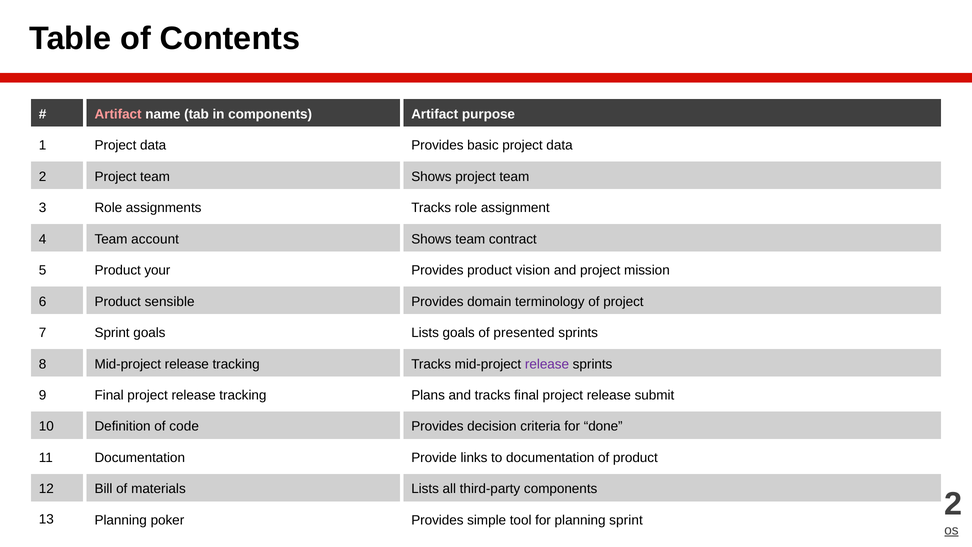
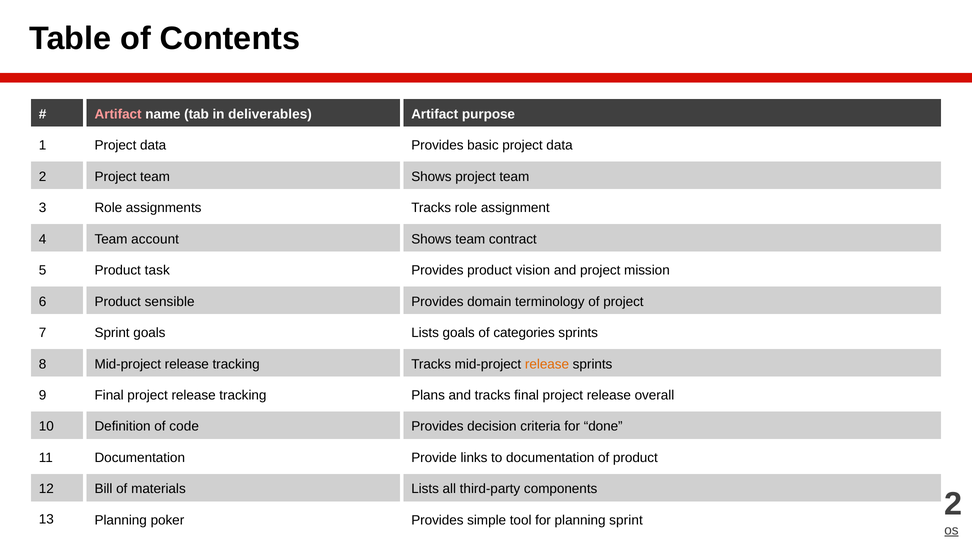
in components: components -> deliverables (270, 114)
your: your -> task (157, 270)
presented: presented -> categories (524, 333)
release colour: purple -> orange (547, 364)
submit: submit -> overall (654, 395)
